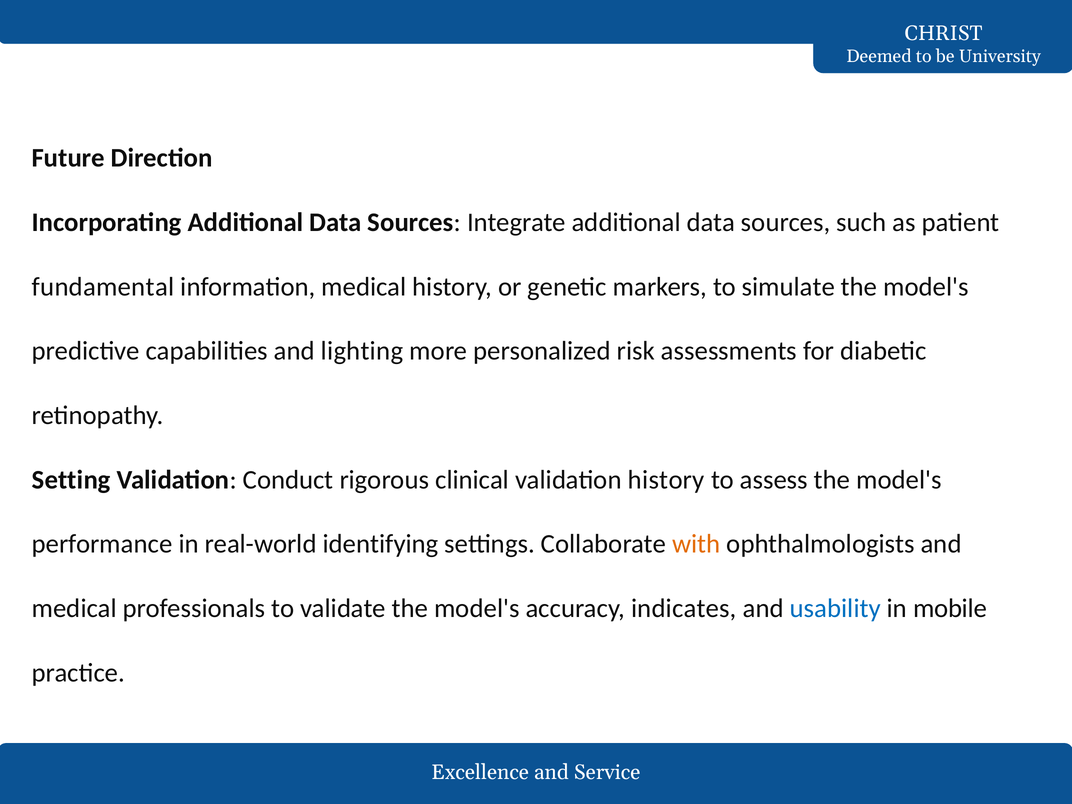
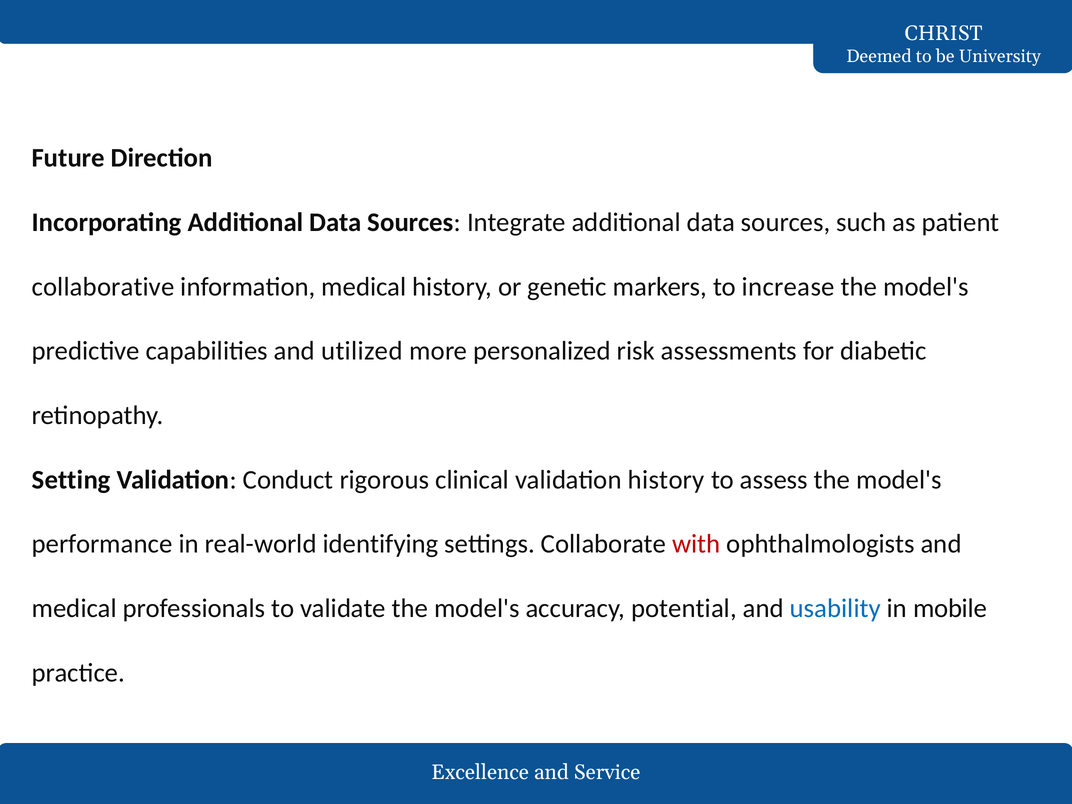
fundamental: fundamental -> collaborative (103, 287)
simulate: simulate -> increase (788, 287)
lighting: lighting -> utilized (362, 351)
with colour: orange -> red (696, 544)
indicates: indicates -> potential (684, 608)
